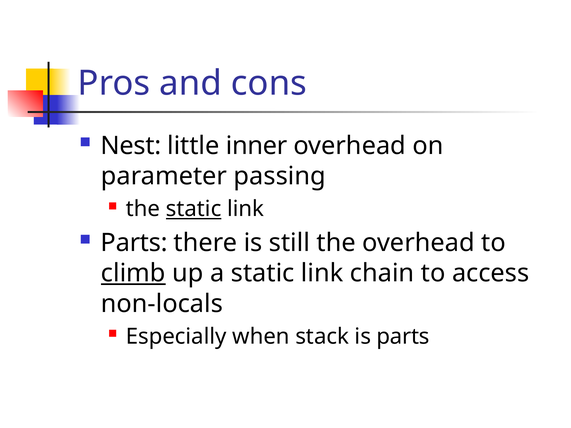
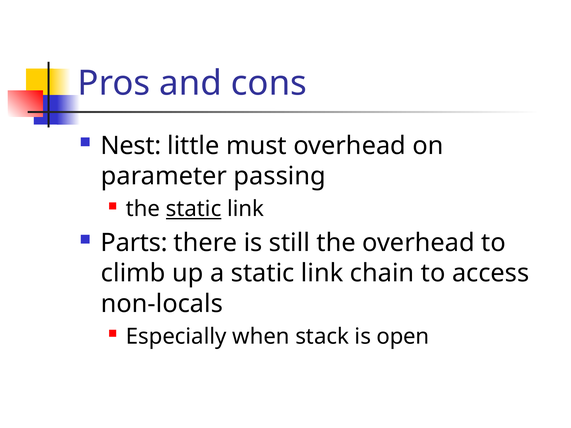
inner: inner -> must (256, 146)
climb underline: present -> none (133, 273)
is parts: parts -> open (403, 337)
